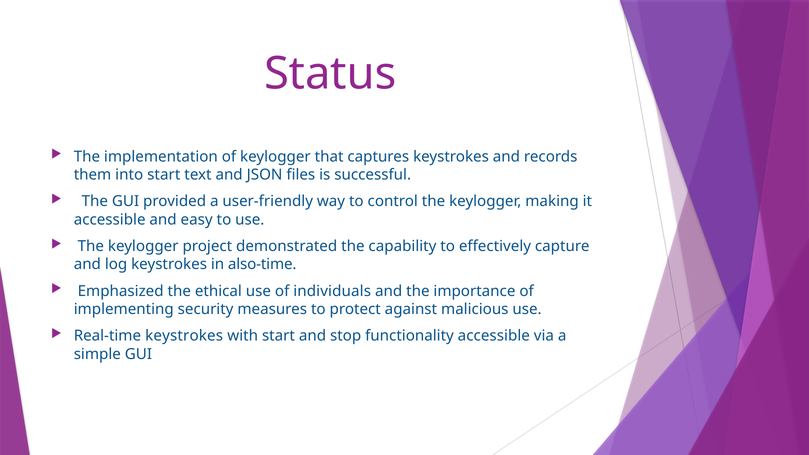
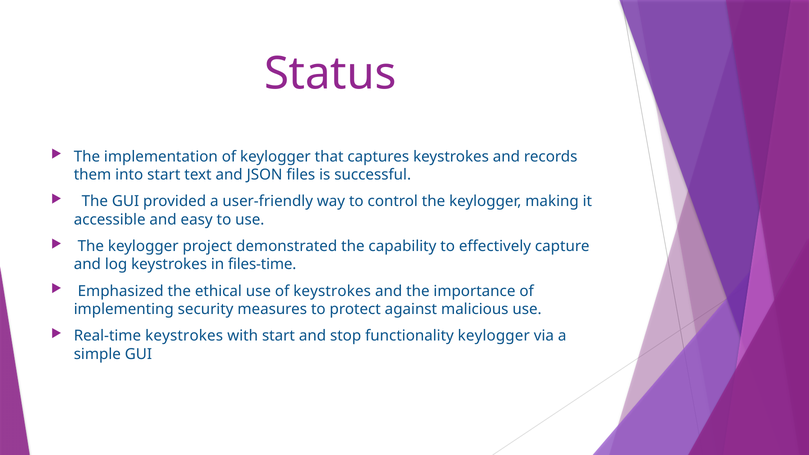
also-time: also-time -> files-time (262, 264)
of individuals: individuals -> keystrokes (332, 291)
functionality accessible: accessible -> keylogger (494, 336)
